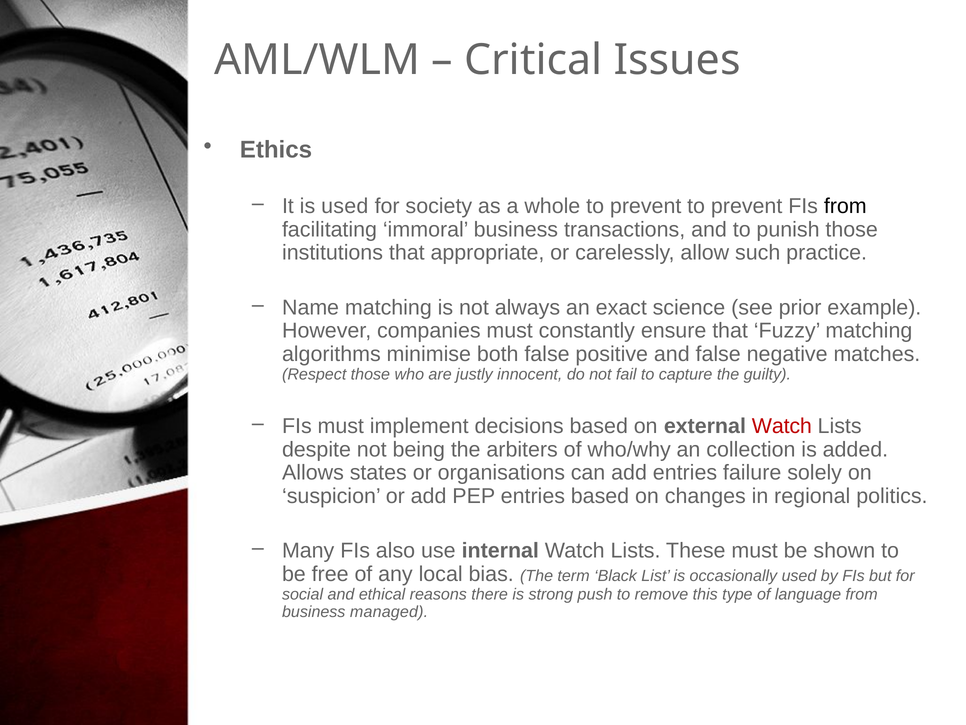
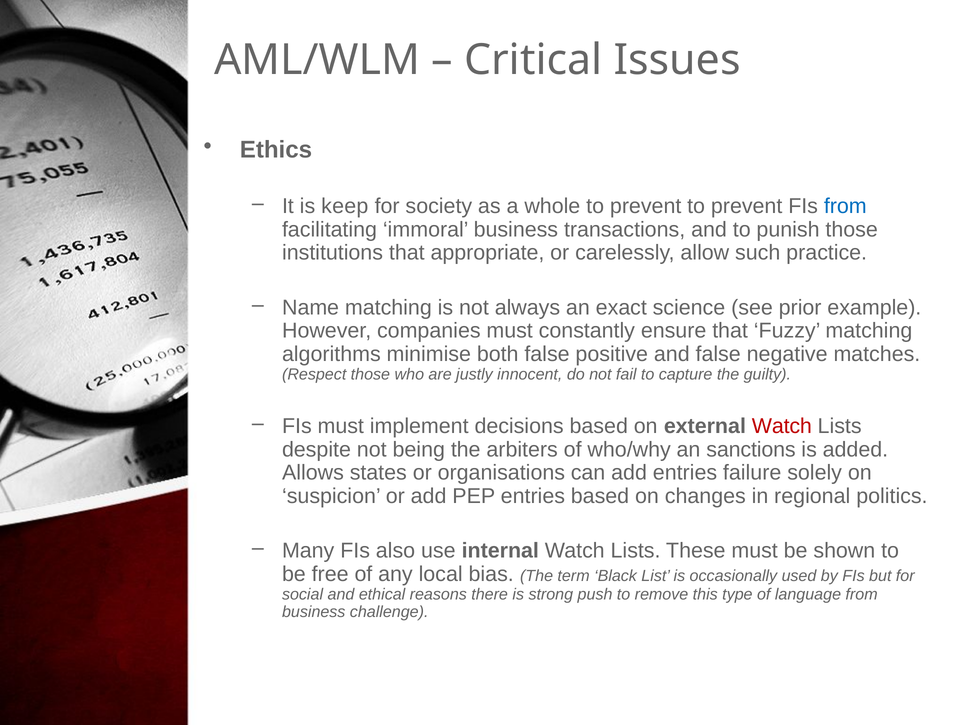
is used: used -> keep (345, 206)
from colour: black -> blue (845, 206)
collection: collection -> sanctions (751, 449)
managed: managed -> challenge (389, 611)
